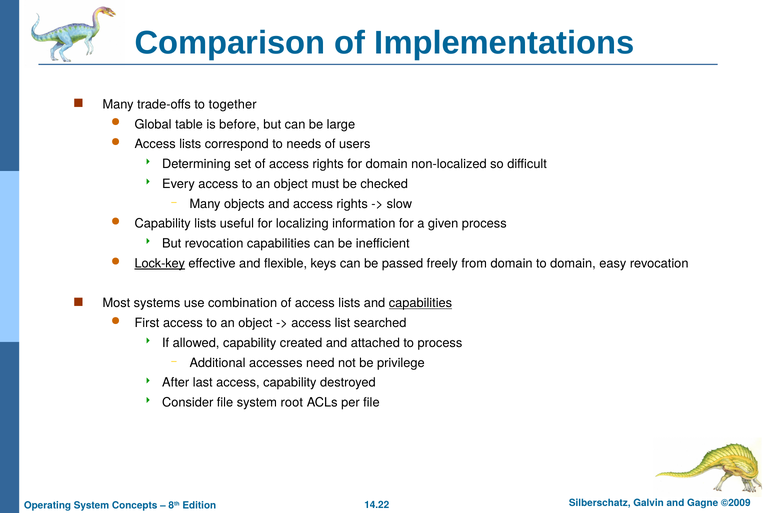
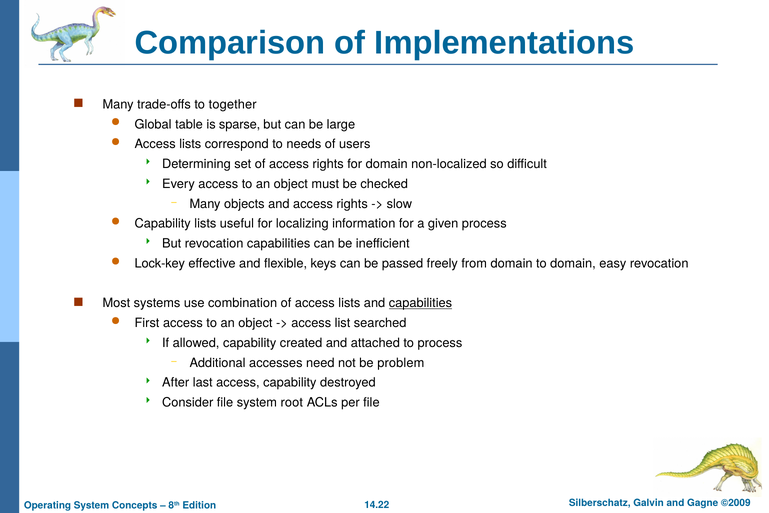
before: before -> sparse (240, 124)
Lock-key underline: present -> none (160, 263)
privilege: privilege -> problem (401, 363)
